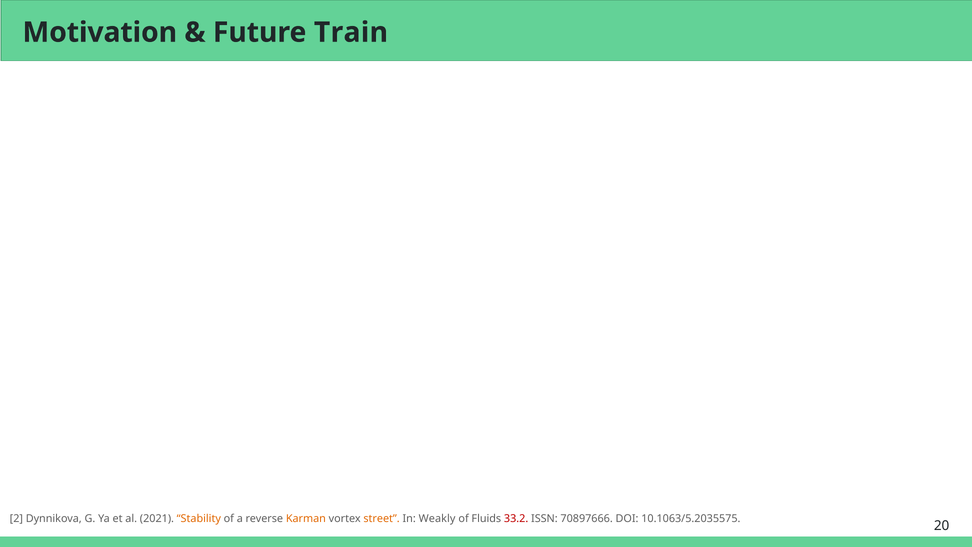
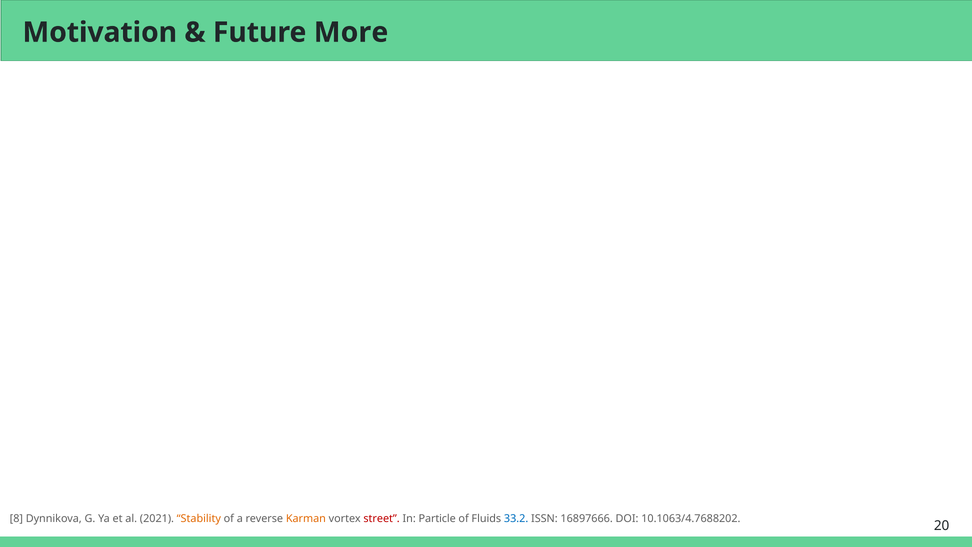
Train: Train -> More (351, 32)
2: 2 -> 8 (16, 519)
street colour: orange -> red (382, 519)
Weakly: Weakly -> Particle (437, 519)
33.2 colour: red -> blue (516, 519)
70897666: 70897666 -> 16897666 (587, 519)
10.1063/5.2035575: 10.1063/5.2035575 -> 10.1063/4.7688202 (691, 519)
